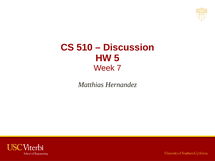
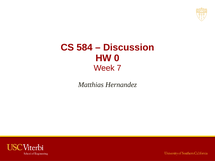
510: 510 -> 584 (85, 48)
5: 5 -> 0 (117, 58)
